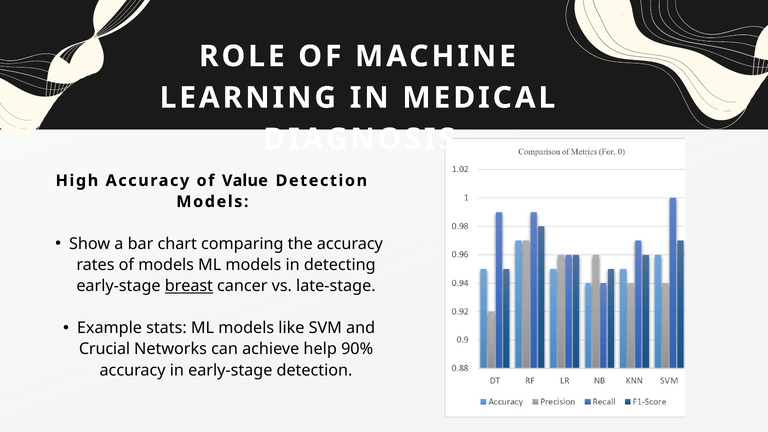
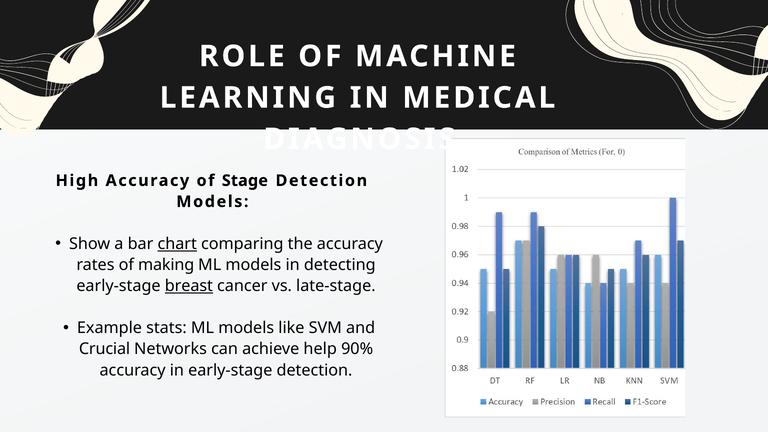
Value: Value -> Stage (245, 181)
chart underline: none -> present (177, 244)
of models: models -> making (166, 265)
